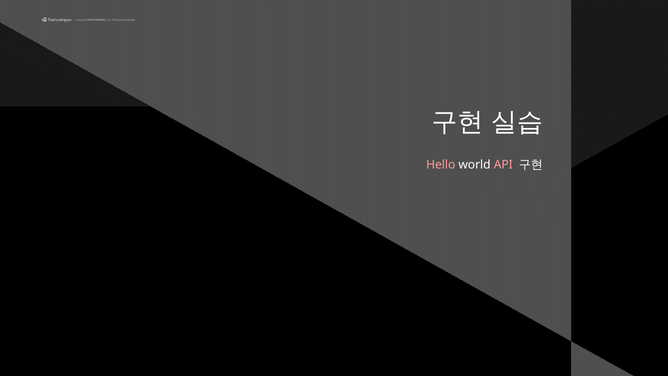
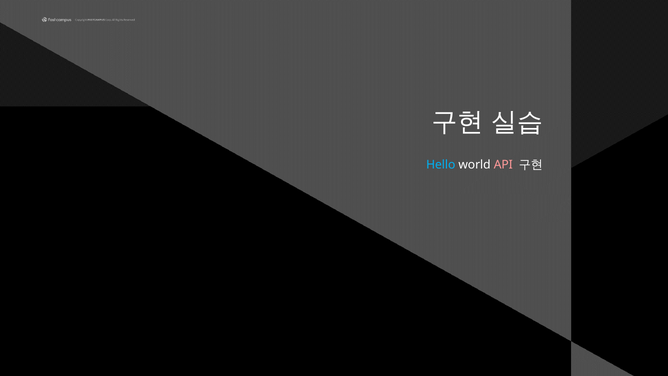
Hello colour: pink -> light blue (441, 164)
